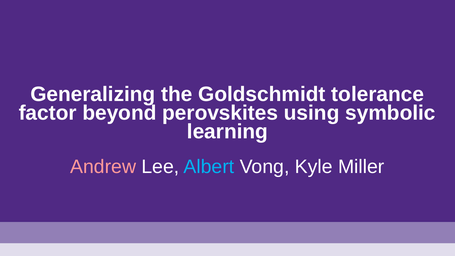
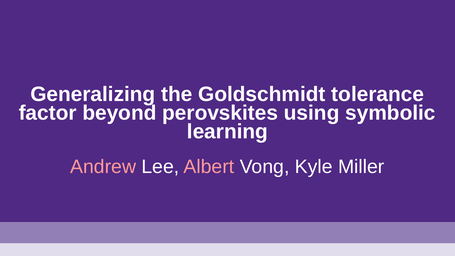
Albert colour: light blue -> pink (209, 167)
